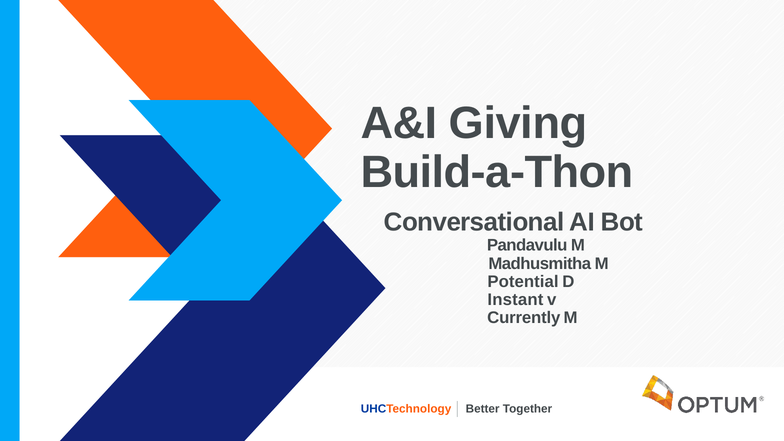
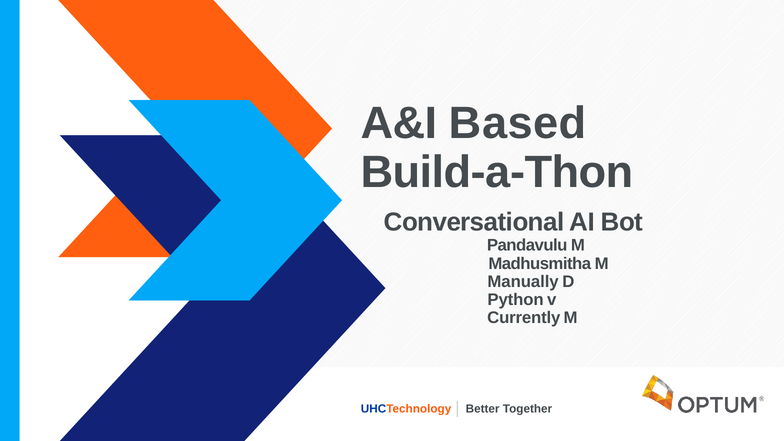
Giving: Giving -> Based (518, 123)
Potential: Potential -> Manually (523, 282)
Instant: Instant -> Python (516, 300)
